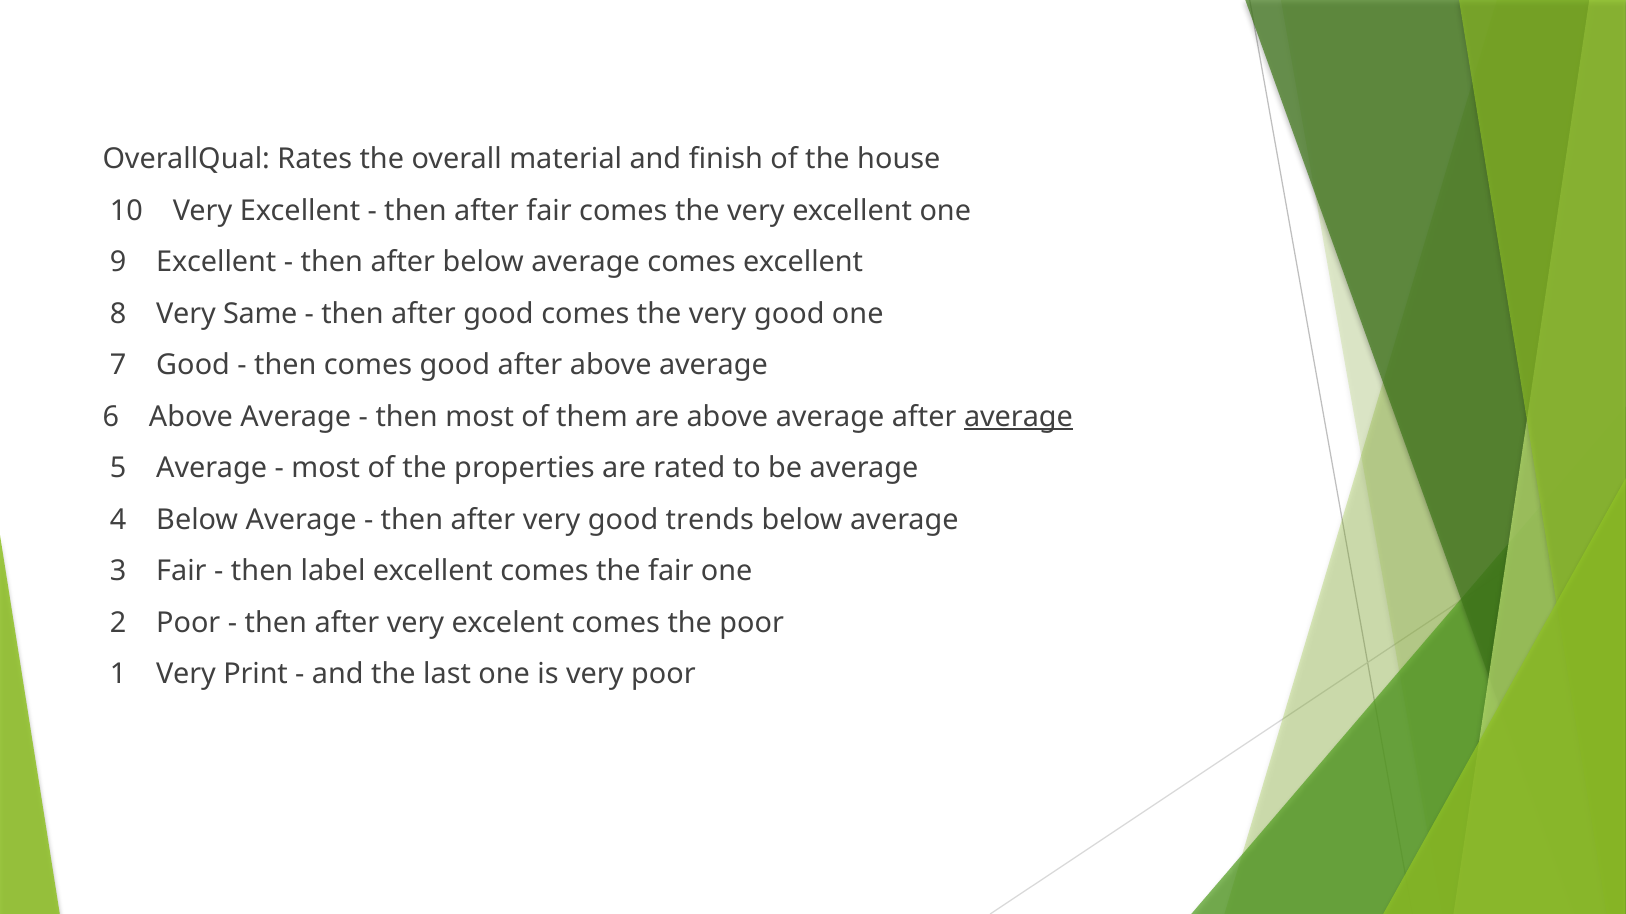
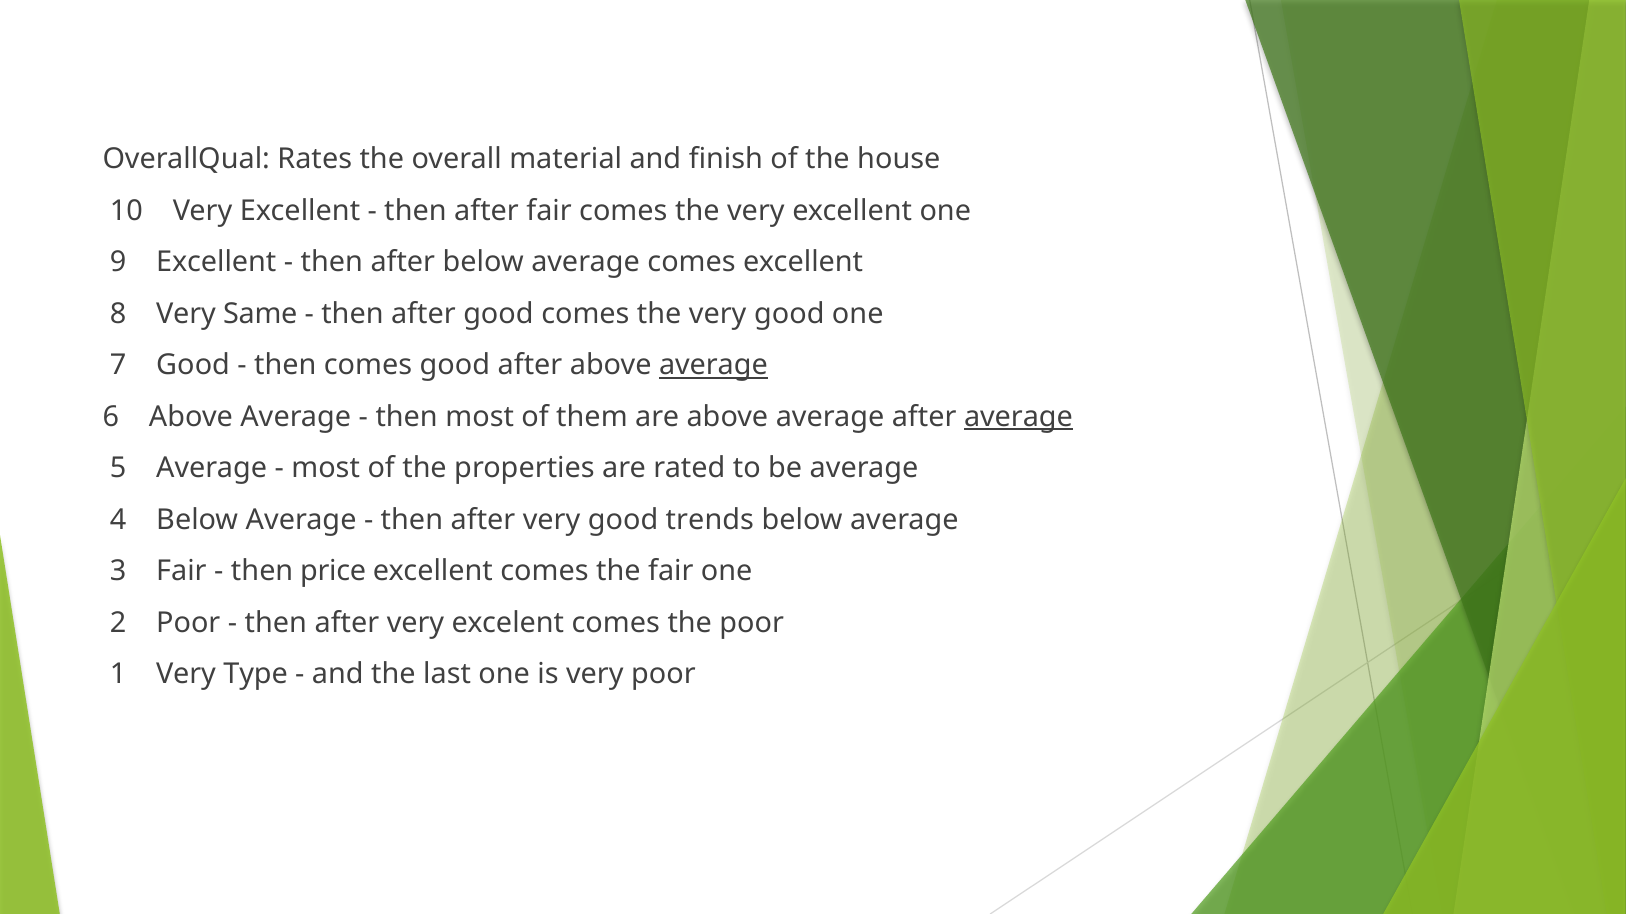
average underline: none -> present (713, 366)
label: label -> price (333, 572)
Print: Print -> Type (256, 675)
